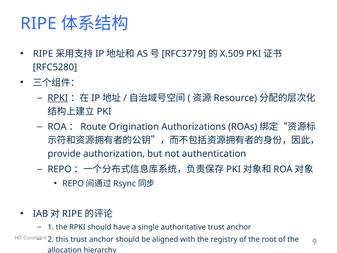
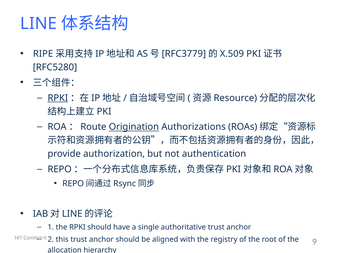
RIPE: RIPE -> LINE (39, 24)
Origination underline: none -> present (134, 127)
RIPE: RIPE -> LINE (72, 214)
